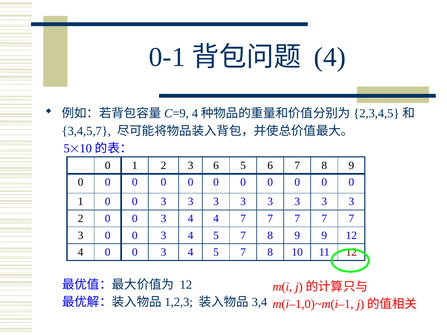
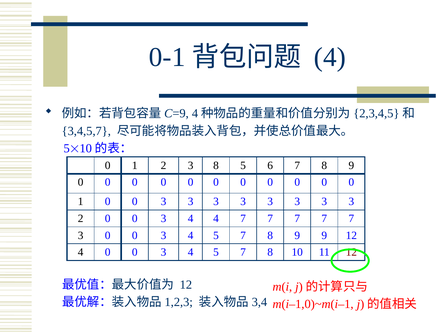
3 6: 6 -> 8 (216, 166)
